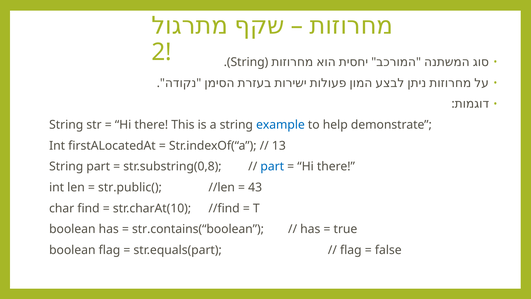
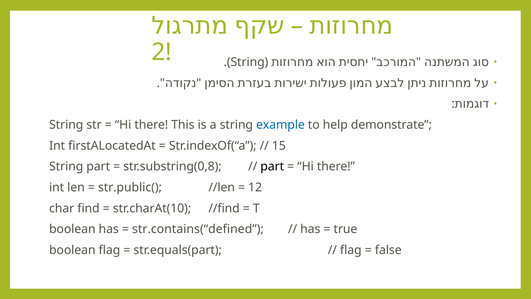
13: 13 -> 15 (279, 146)
part colour: blue -> black (272, 166)
43: 43 -> 12 (255, 187)
str.contains(“boolean: str.contains(“boolean -> str.contains(“defined (198, 229)
